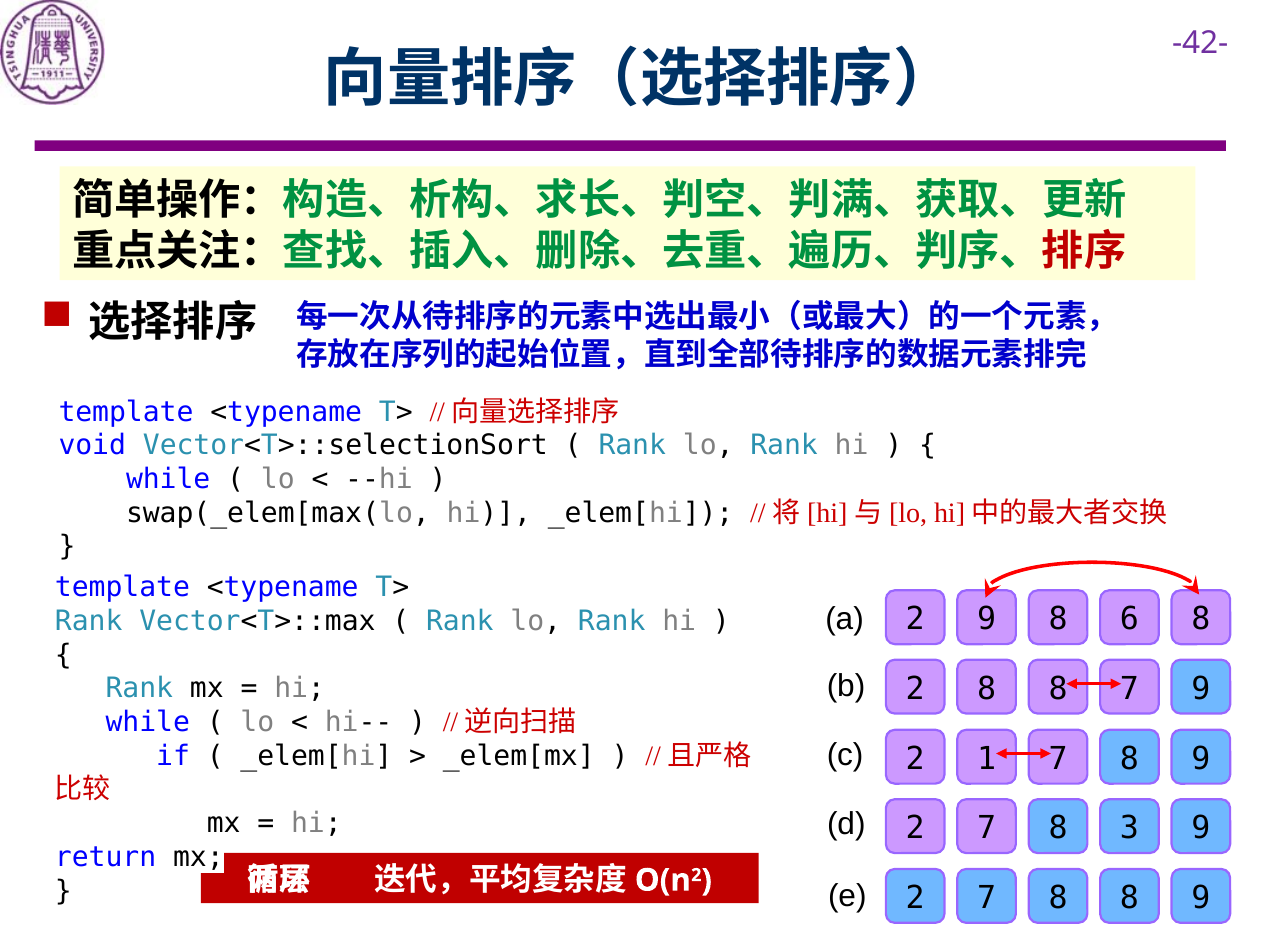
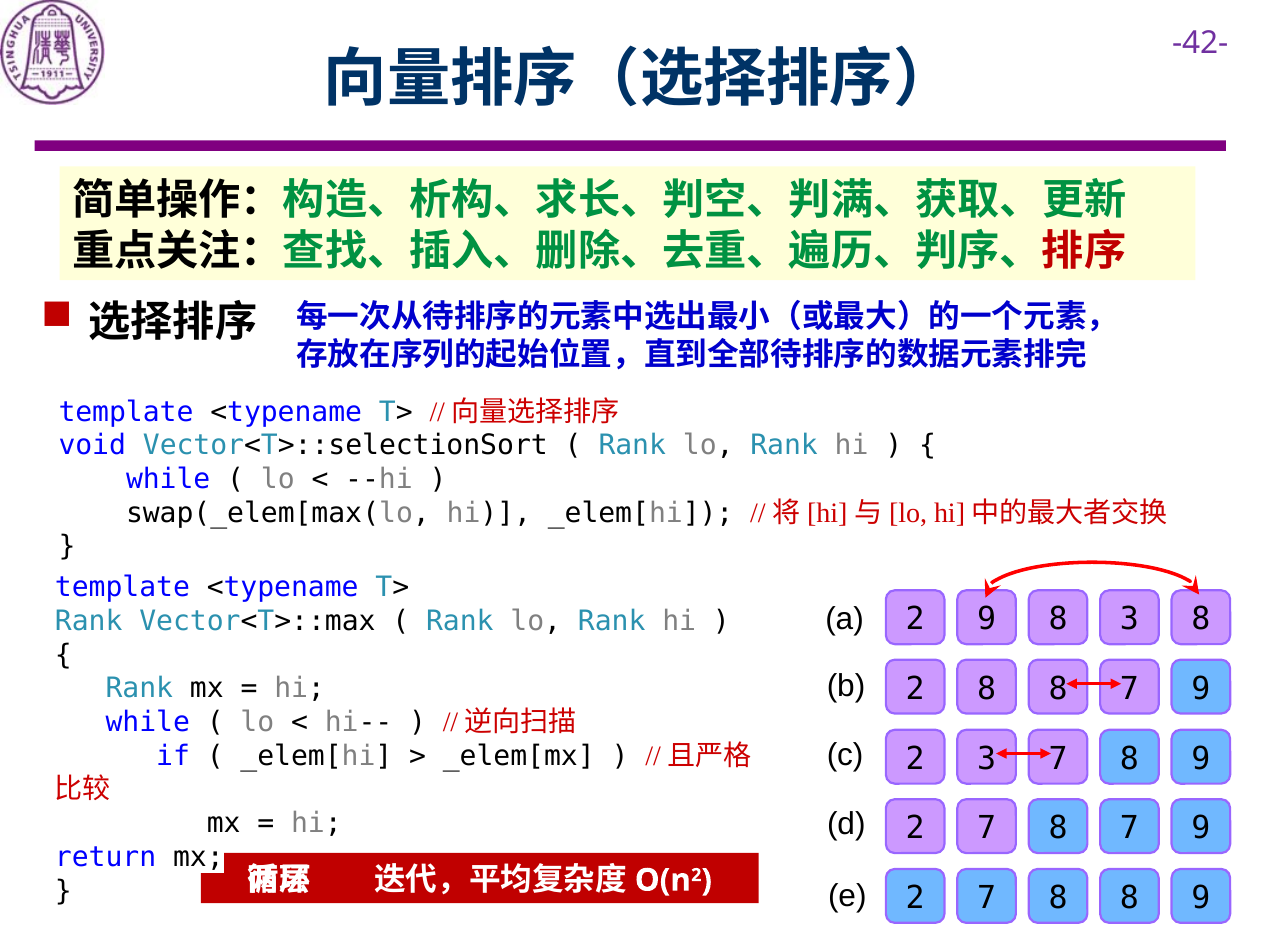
8 6: 6 -> 3 (1129, 619)
2 1: 1 -> 3 (987, 759)
7 8 3: 3 -> 7 (1129, 828)
